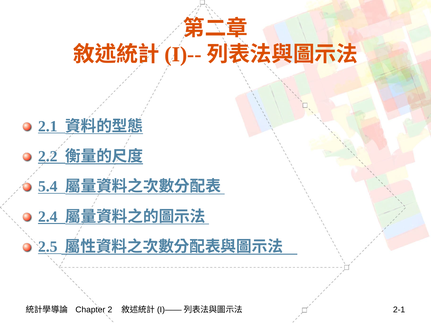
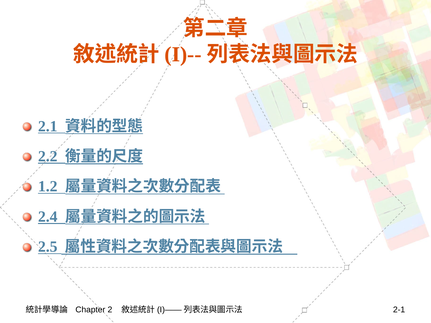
5.4: 5.4 -> 1.2 (48, 187)
